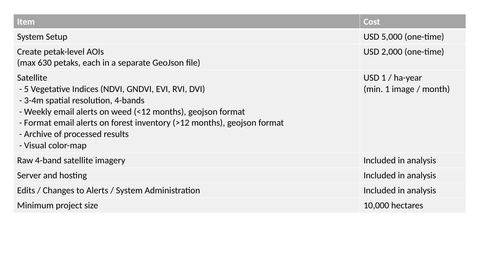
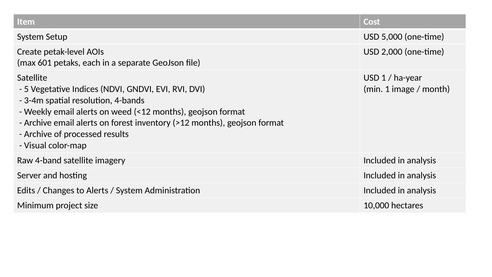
630: 630 -> 601 (45, 63)
Format: Format -> Archive (38, 123)
